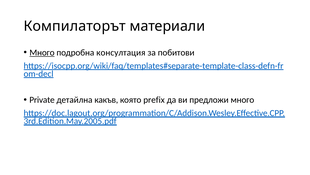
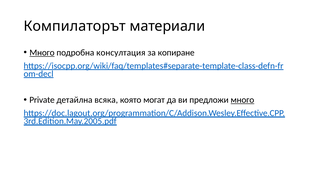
побитови: побитови -> копиране (176, 52)
какъв: какъв -> всяка (106, 100)
prefix: prefix -> могат (154, 100)
много underline: none -> present (242, 100)
